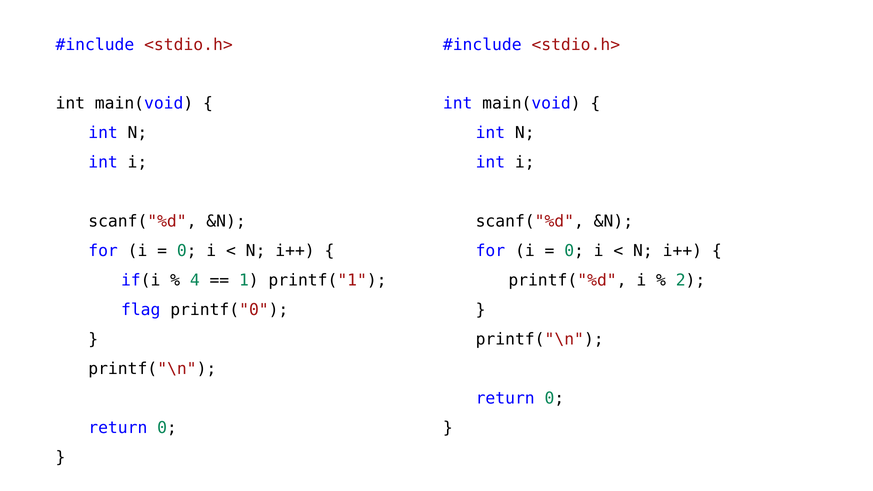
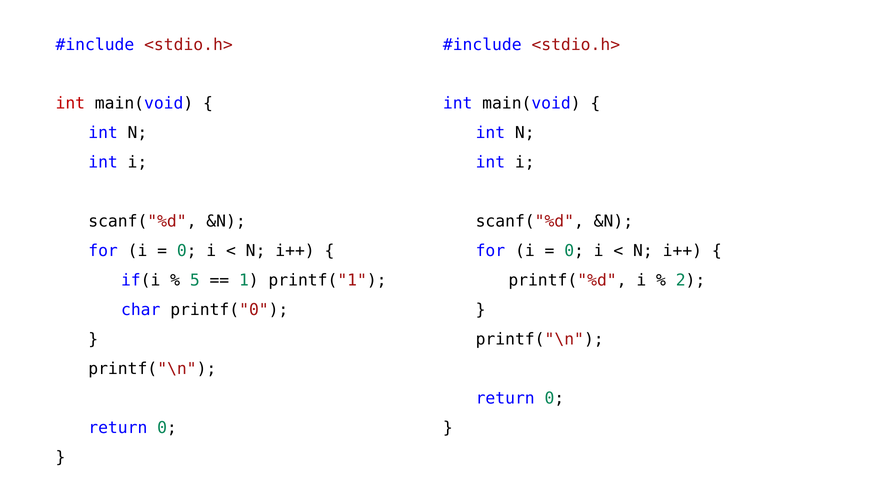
int colour: black -> red (70, 104)
4: 4 -> 5 (195, 280)
flag: flag -> char (141, 310)
